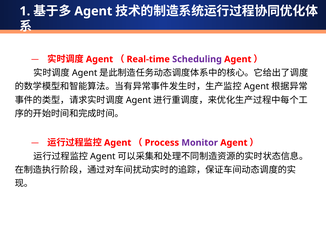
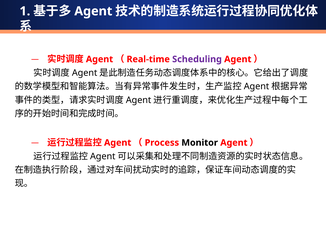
Monitor colour: purple -> black (200, 142)
